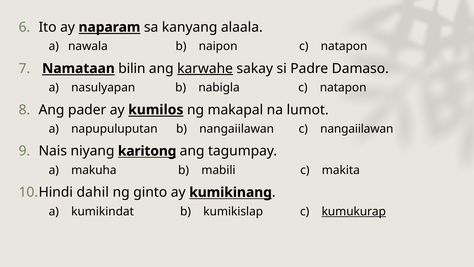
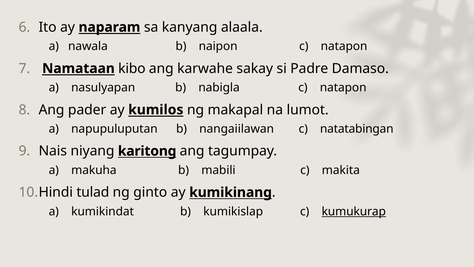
bilin: bilin -> kibo (132, 68)
karwahe underline: present -> none (205, 68)
c nangaiilawan: nangaiilawan -> natatabingan (357, 129)
dahil: dahil -> tulad (93, 192)
